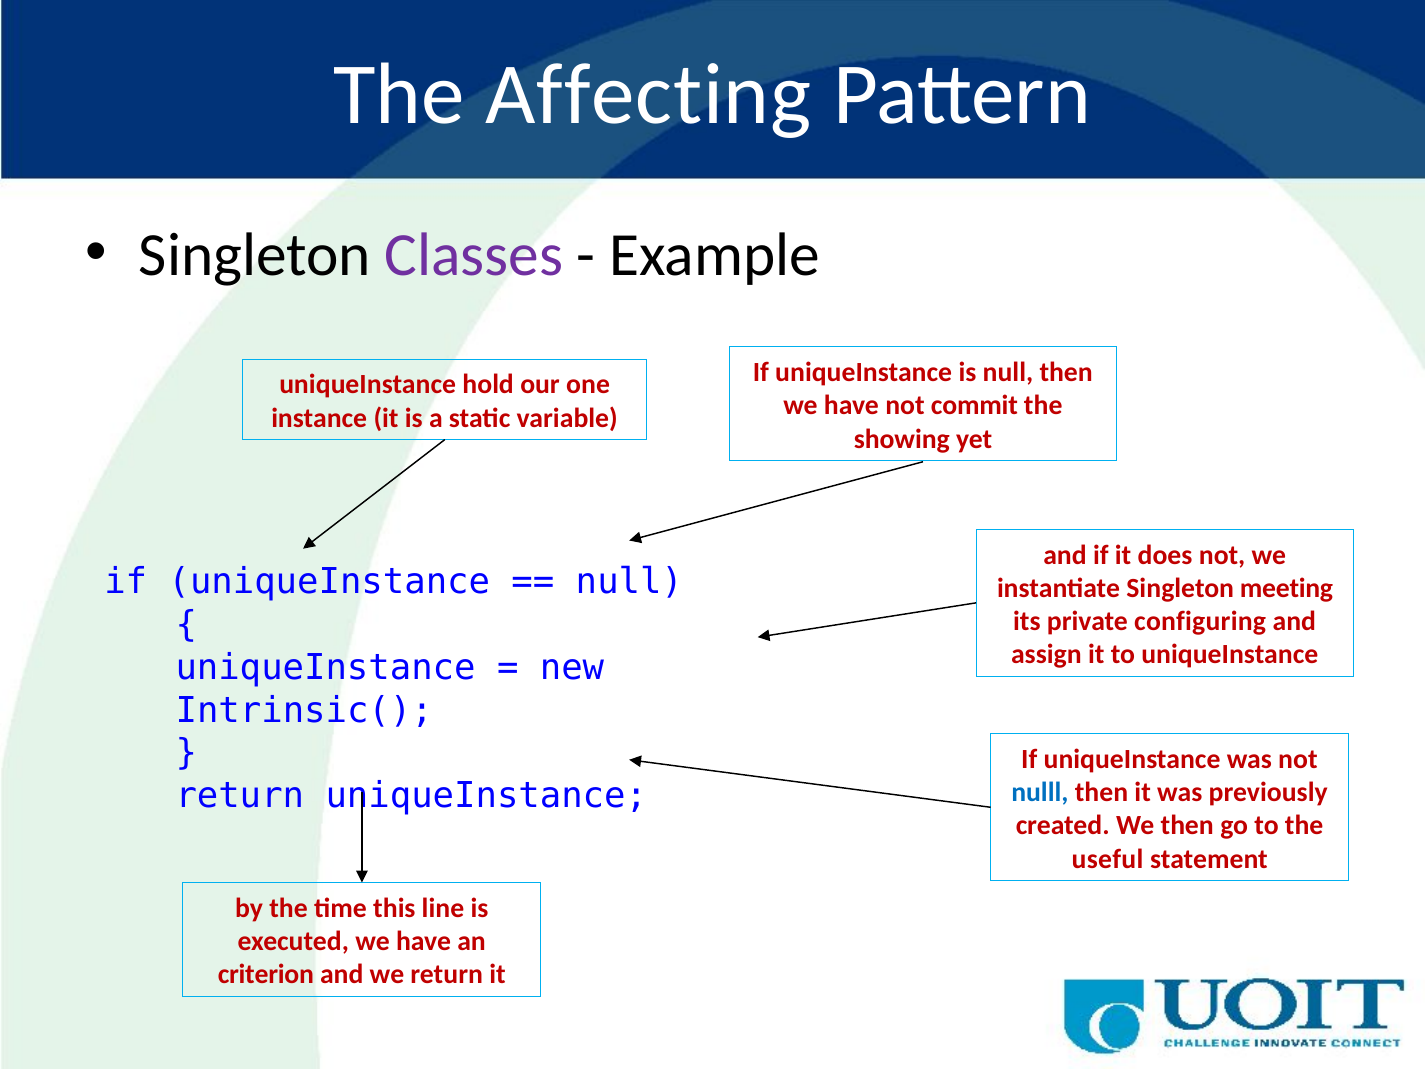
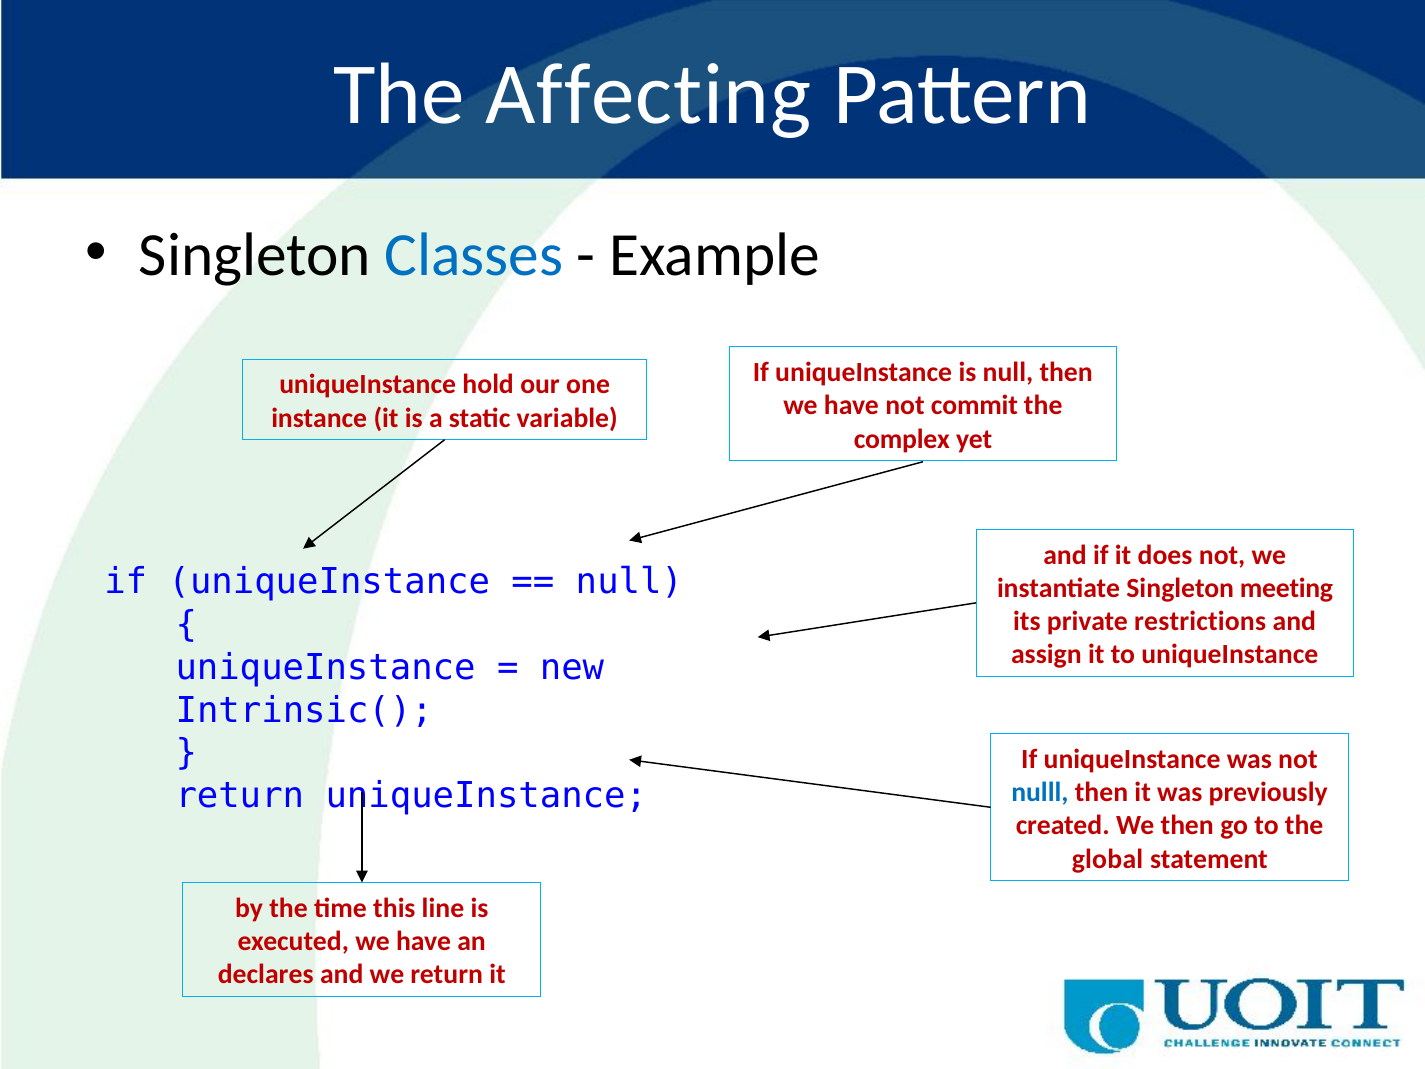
Classes colour: purple -> blue (474, 255)
showing: showing -> complex (902, 439)
configuring: configuring -> restrictions (1200, 621)
useful: useful -> global (1108, 859)
criterion: criterion -> declares (266, 974)
